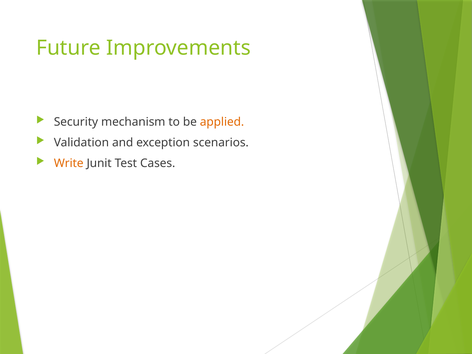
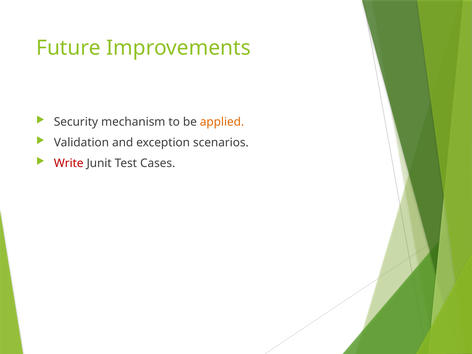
Write colour: orange -> red (69, 163)
